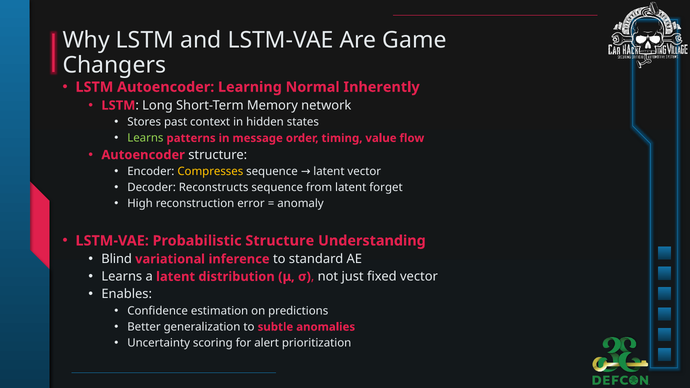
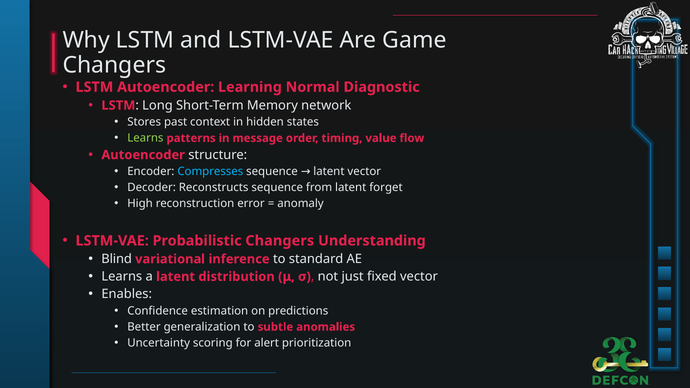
Inherently: Inherently -> Diagnostic (382, 87)
Compresses colour: yellow -> light blue (210, 172)
Probabilistic Structure: Structure -> Changers (280, 241)
